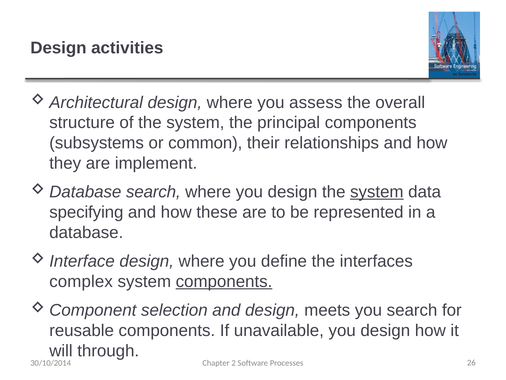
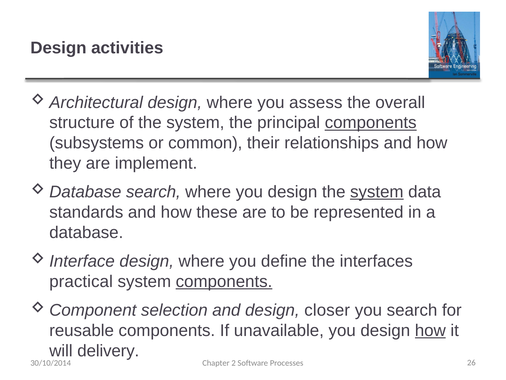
components underline: none -> present (371, 123)
specifying: specifying -> standards (86, 212)
complex: complex -> practical (81, 281)
meets: meets -> closer (327, 310)
how underline: none -> present (430, 330)
through: through -> delivery (108, 350)
